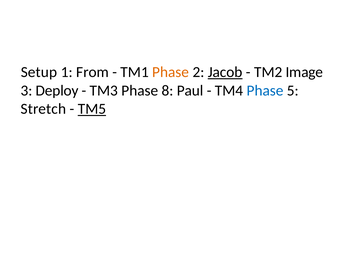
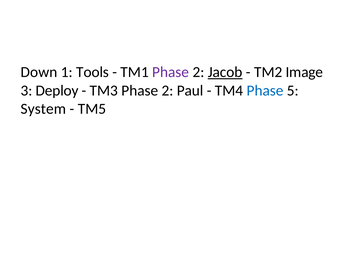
Setup: Setup -> Down (39, 72)
From: From -> Tools (93, 72)
Phase colour: orange -> purple (171, 72)
TM3 Phase 8: 8 -> 2 (168, 91)
Stretch: Stretch -> System (43, 109)
TM5 underline: present -> none (92, 109)
